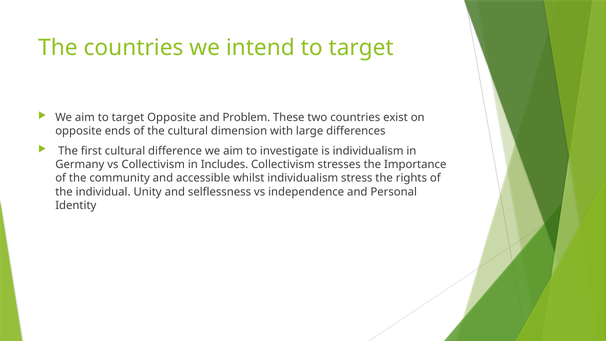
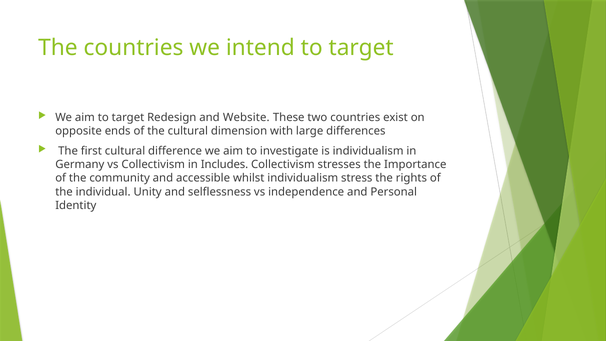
target Opposite: Opposite -> Redesign (172, 117)
Problem: Problem -> Website (246, 117)
